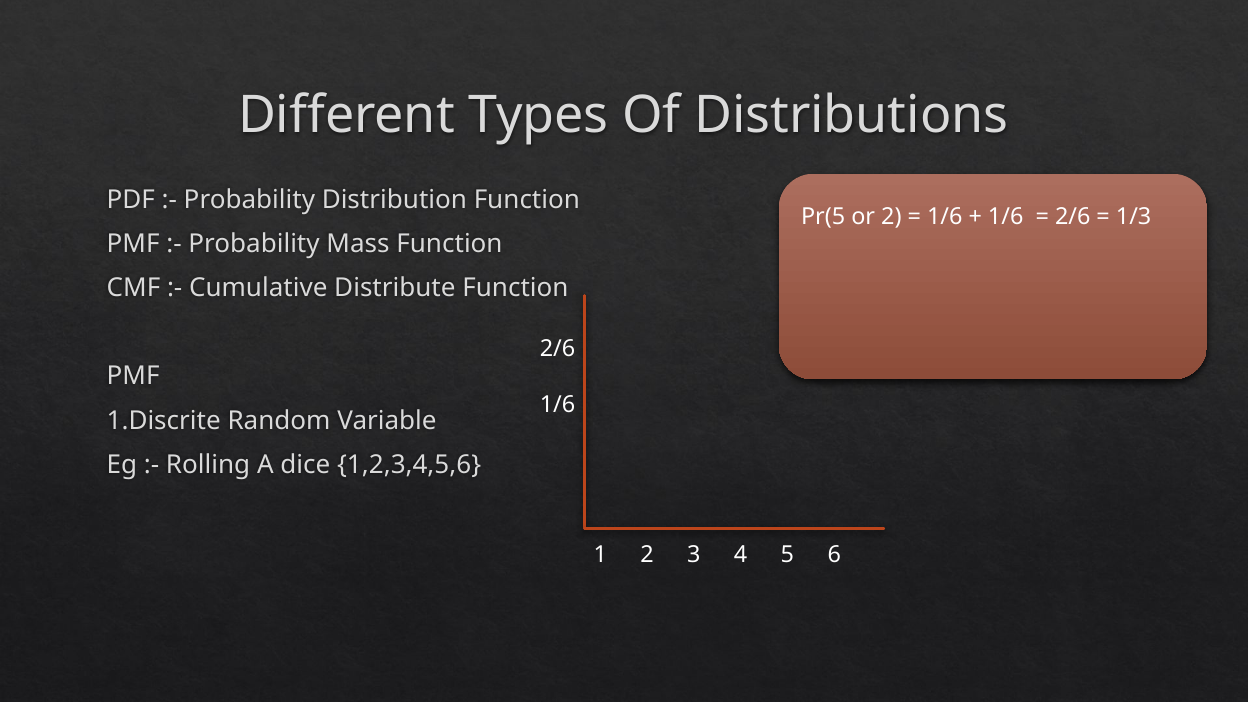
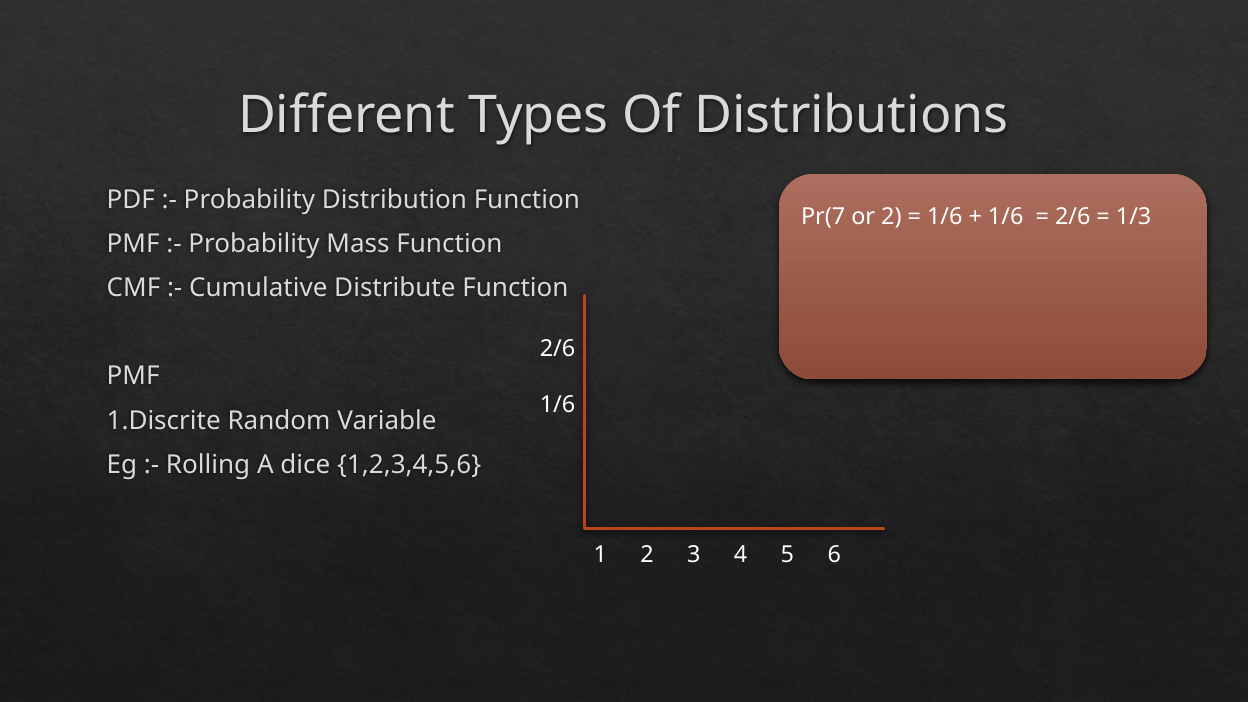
Pr(5: Pr(5 -> Pr(7 (823, 216)
